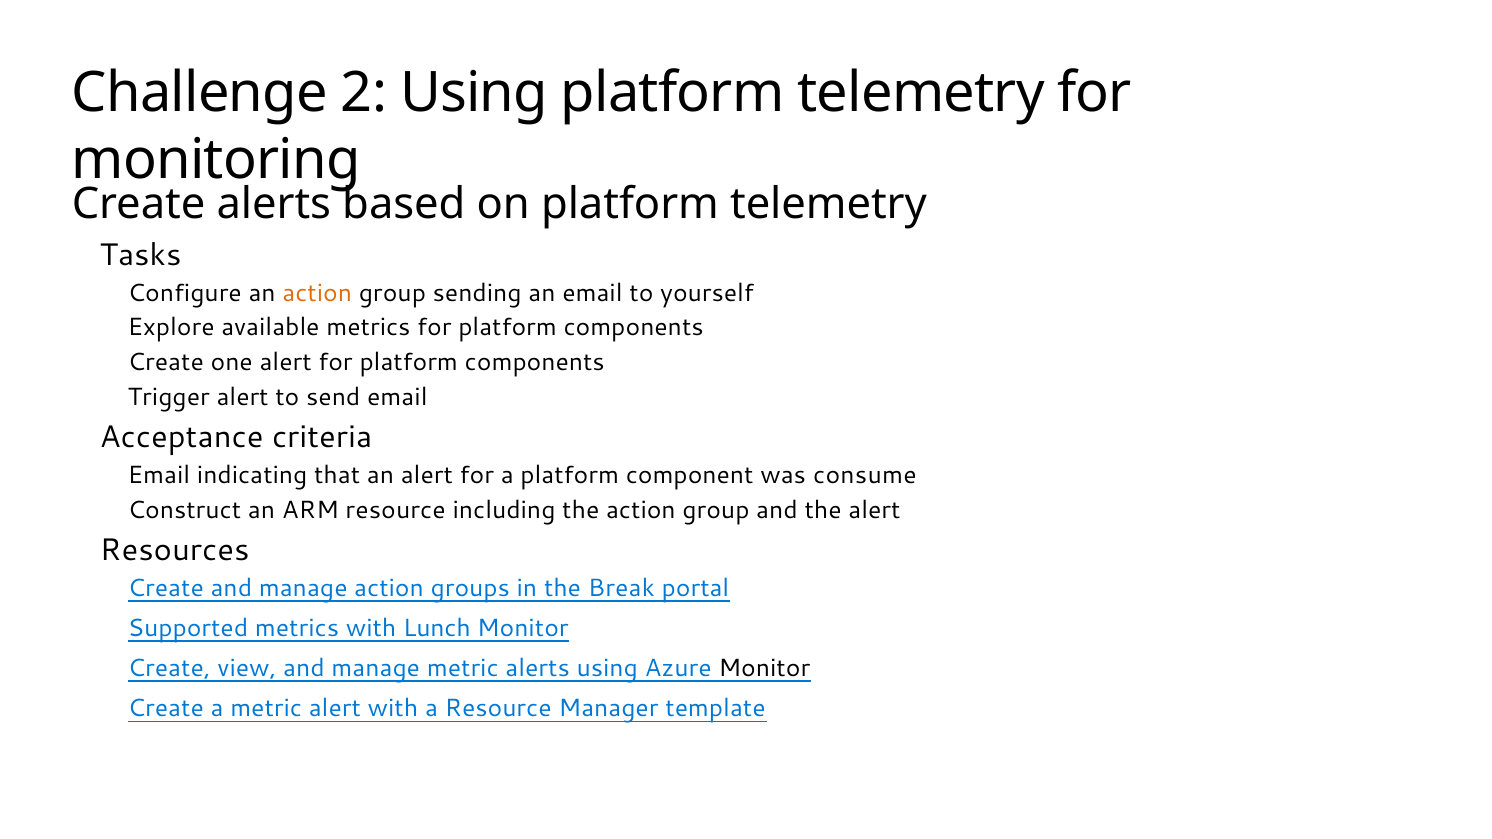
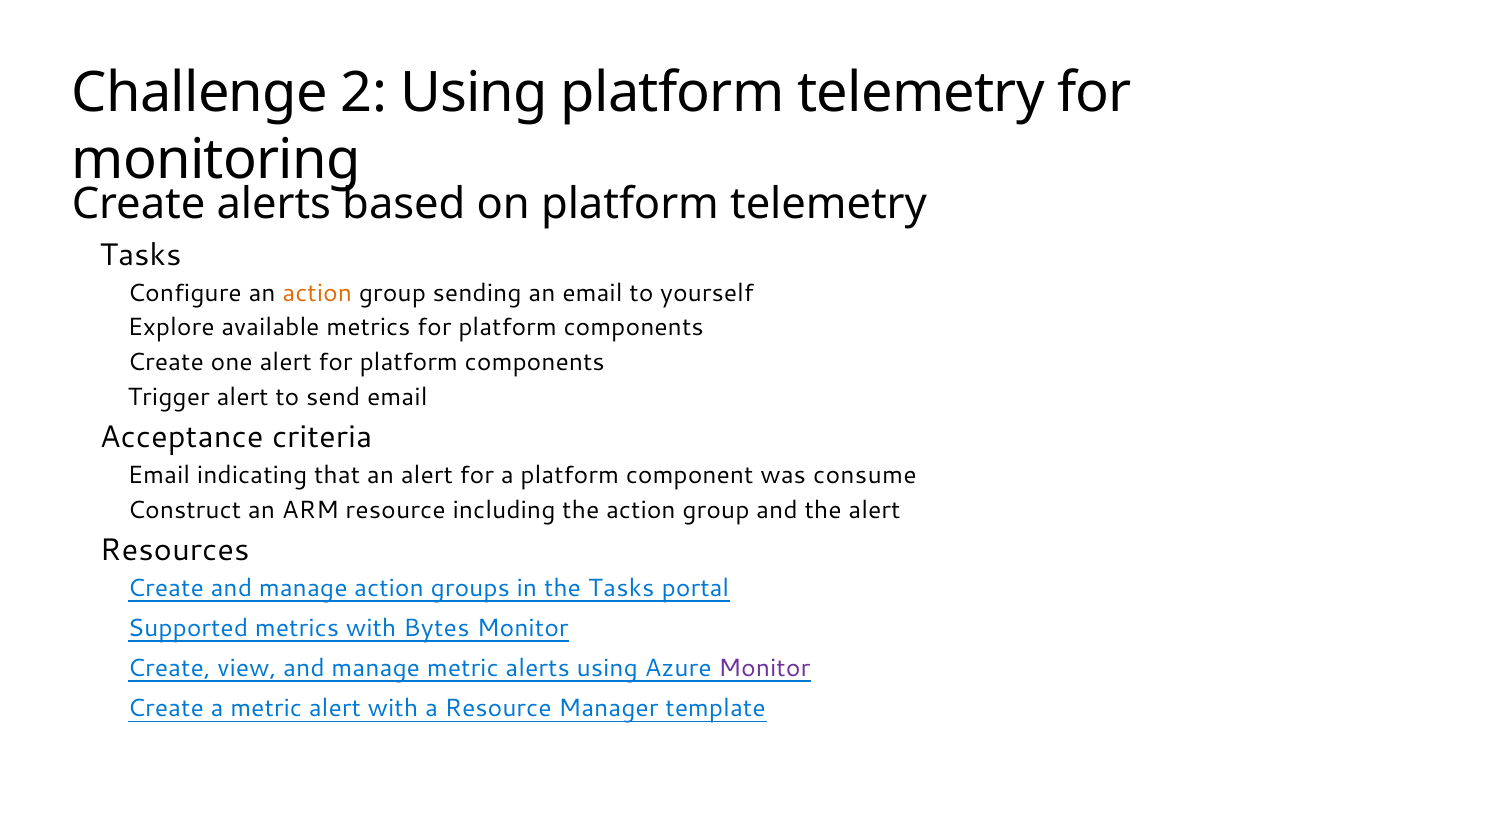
the Break: Break -> Tasks (621, 589)
Lunch: Lunch -> Bytes (437, 629)
Monitor colour: black -> purple (764, 669)
